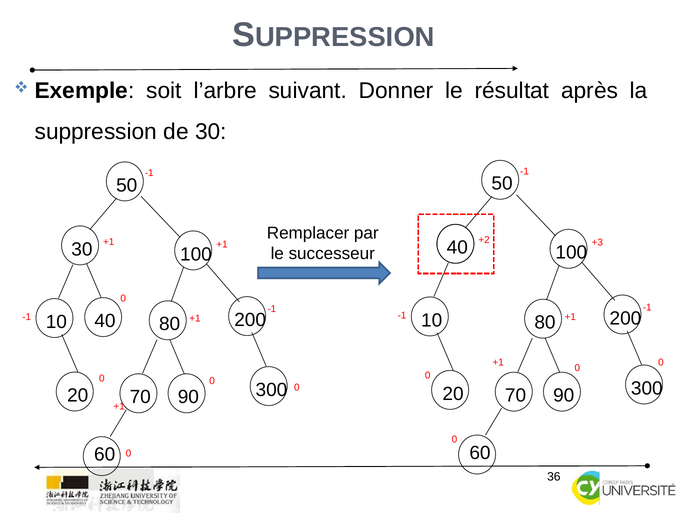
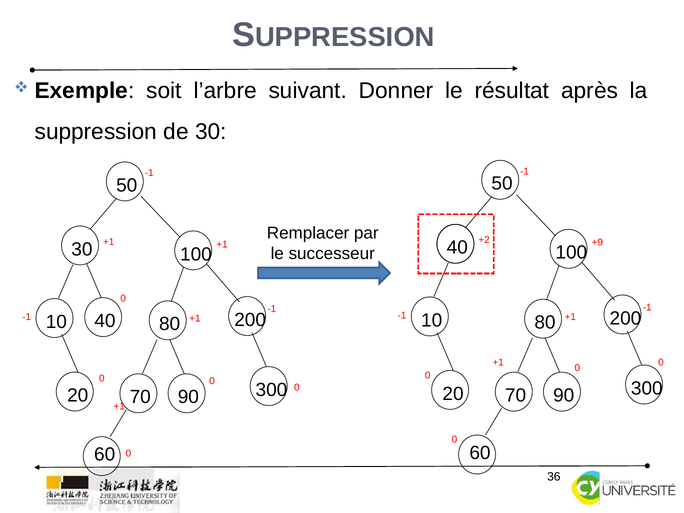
+3: +3 -> +9 (597, 243)
